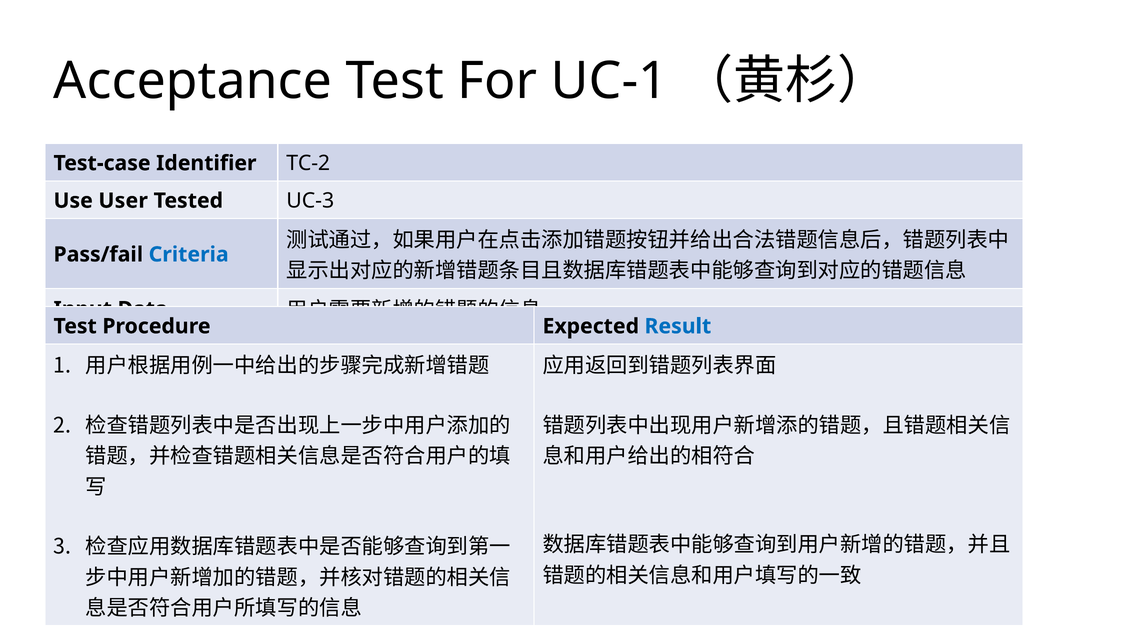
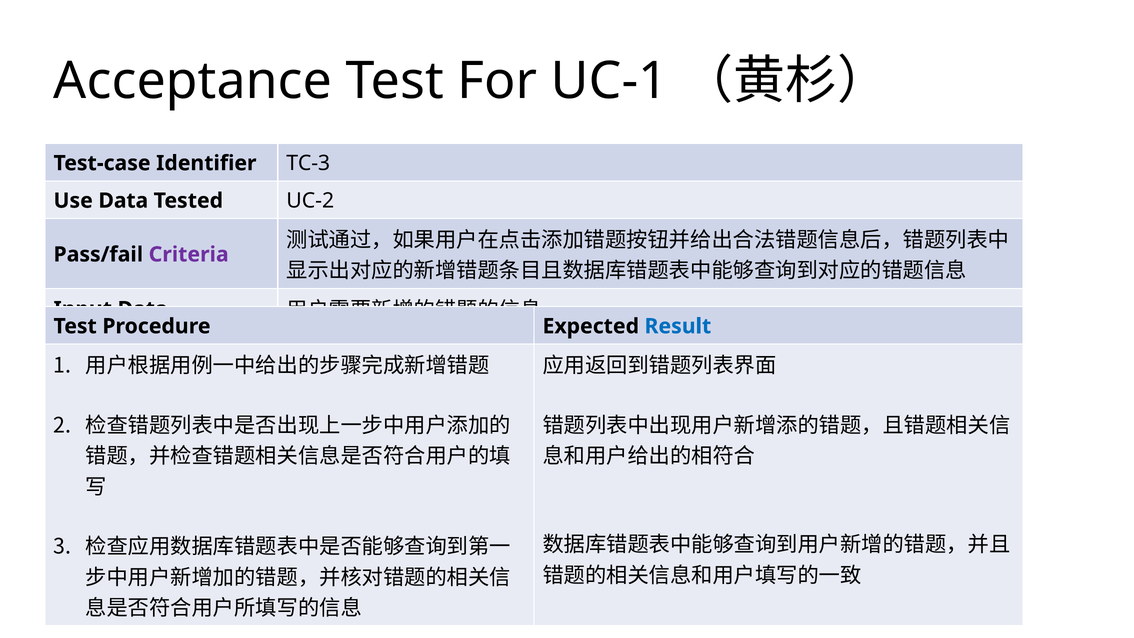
TC-2: TC-2 -> TC-3 (308, 163)
Use User: User -> Data (123, 201)
UC-3: UC-3 -> UC-2 (310, 201)
Criteria colour: blue -> purple (189, 254)
